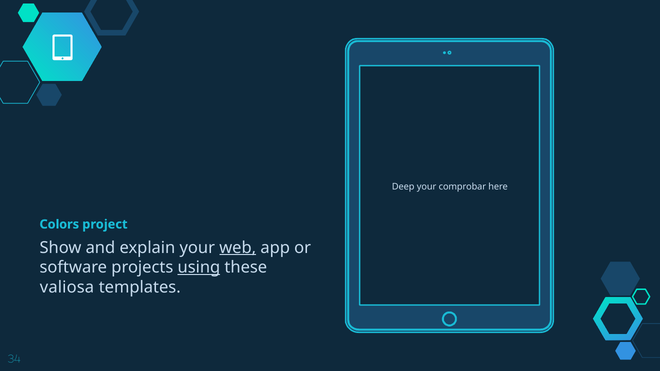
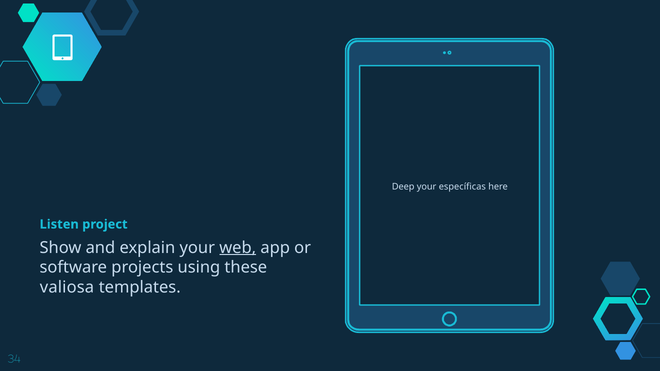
comprobar: comprobar -> específicas (462, 187)
Colors: Colors -> Listen (59, 224)
using underline: present -> none (199, 268)
